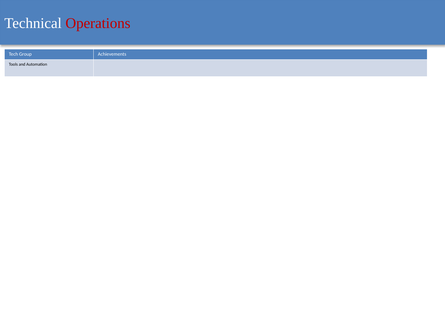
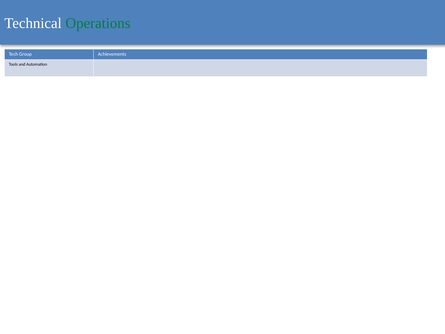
Operations colour: red -> green (98, 23)
